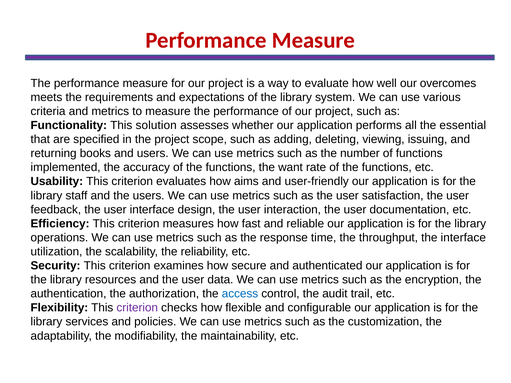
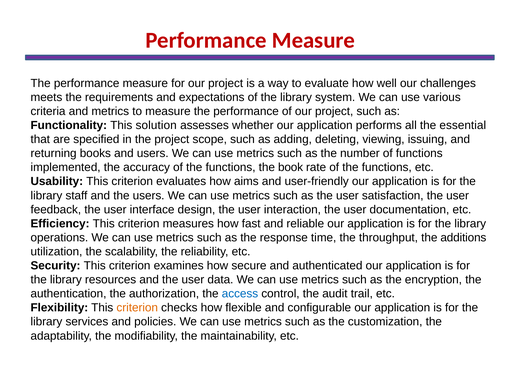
overcomes: overcomes -> challenges (448, 83)
want: want -> book (291, 168)
the interface: interface -> additions (463, 238)
criterion colour: purple -> orange (137, 308)
